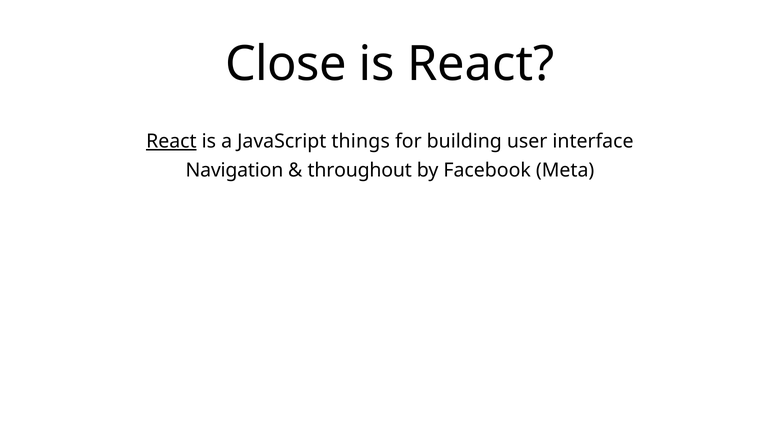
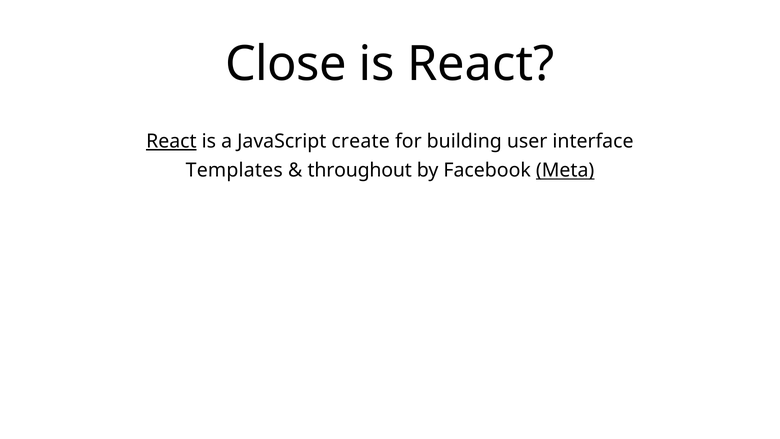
things: things -> create (361, 141)
Navigation: Navigation -> Templates (234, 170)
Meta underline: none -> present (565, 170)
